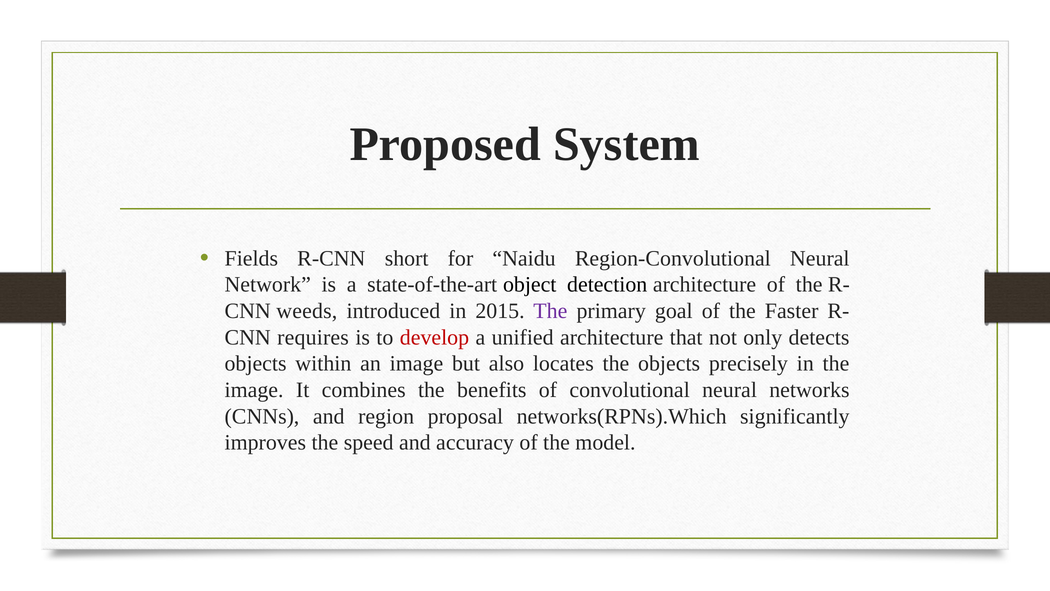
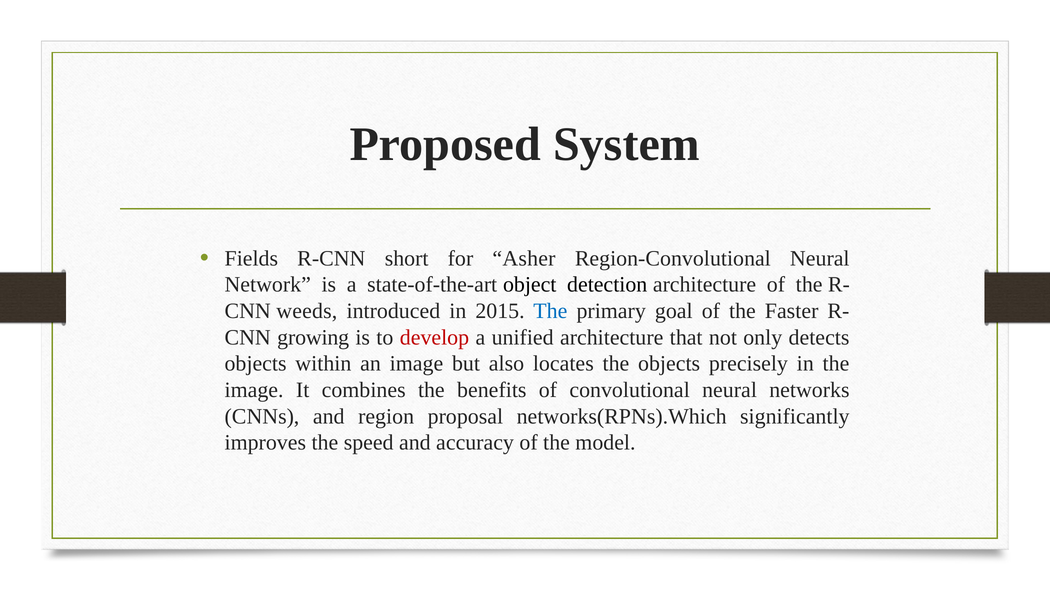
Naidu: Naidu -> Asher (524, 258)
The colour: purple -> blue (550, 311)
requires: requires -> growing (313, 337)
